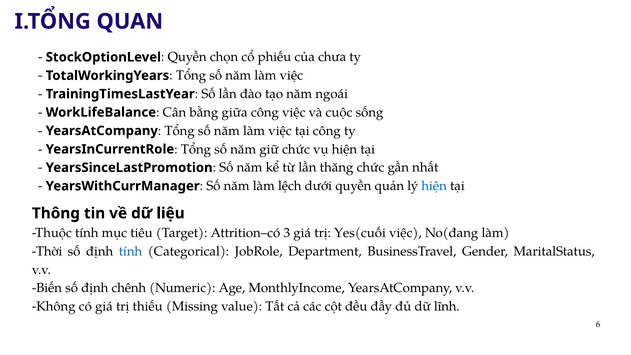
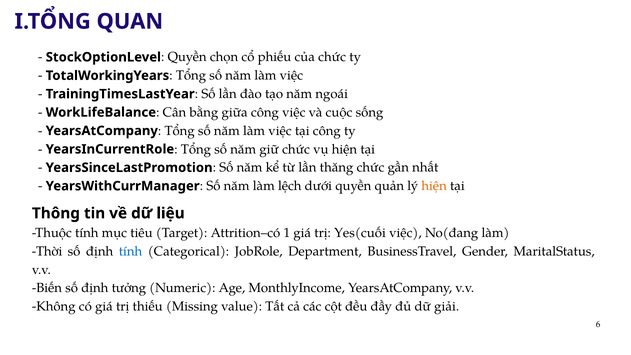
của chưa: chưa -> chức (332, 57)
hiện colour: blue -> orange (434, 186)
3: 3 -> 1 (287, 233)
chênh: chênh -> tưởng (129, 288)
lĩnh: lĩnh -> giải (447, 306)
